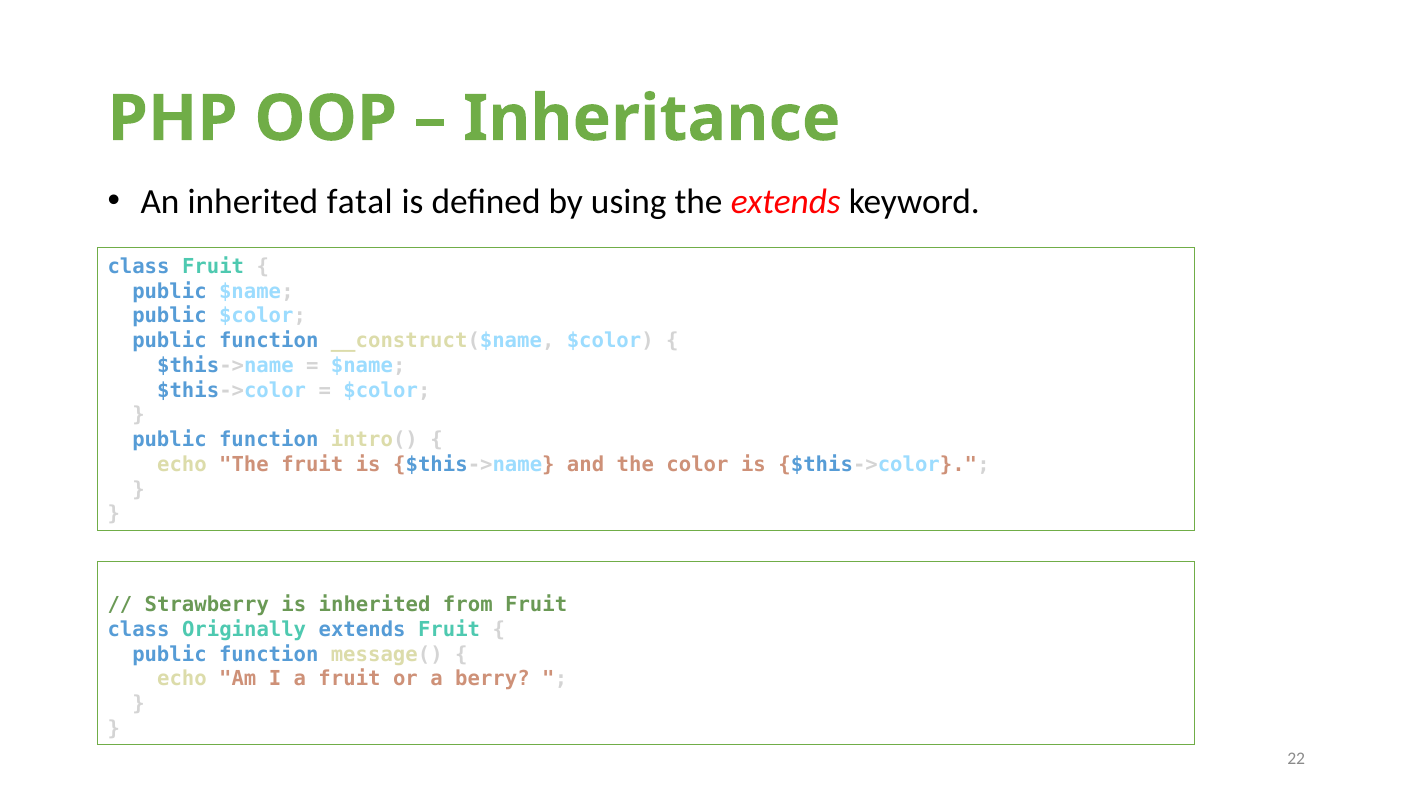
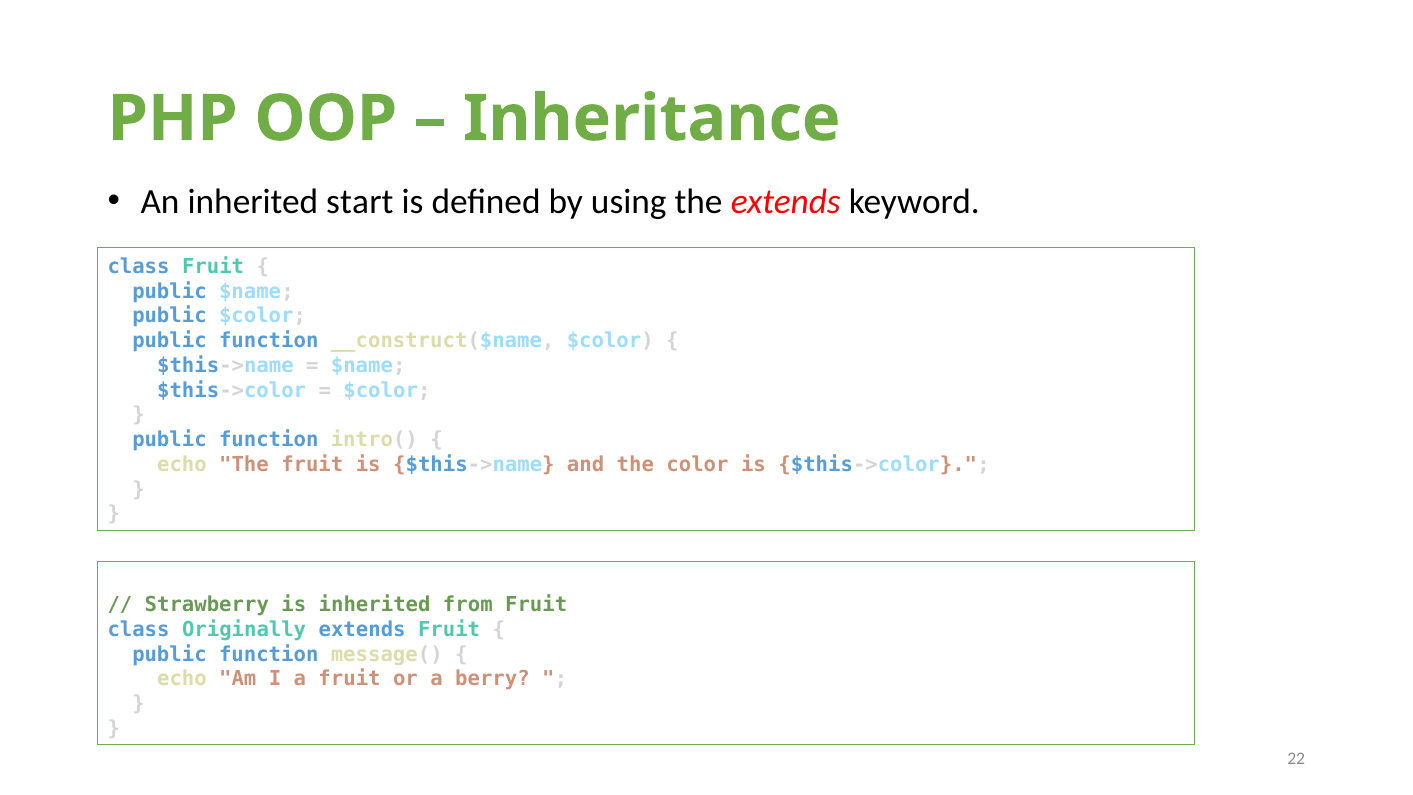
fatal: fatal -> start (360, 202)
